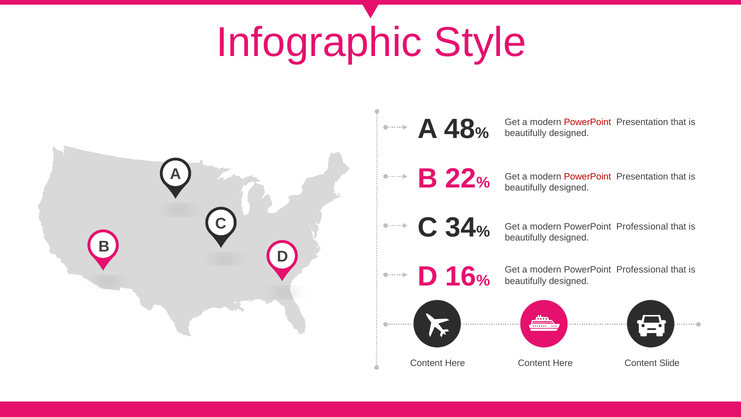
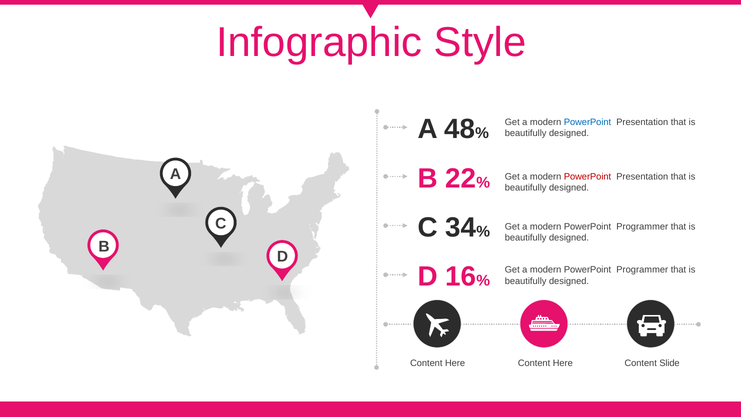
PowerPoint colour: red -> blue (588, 122)
Professional: Professional -> Programmer (642, 226)
Professional: Professional -> Programmer (642, 270)
